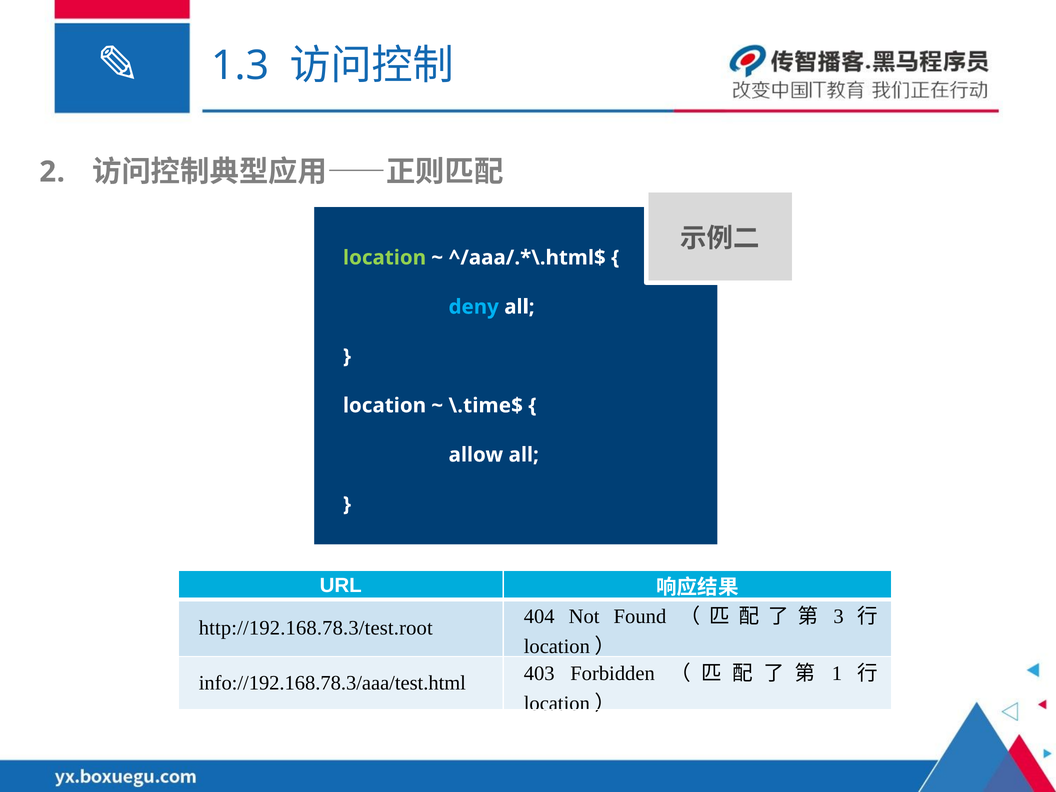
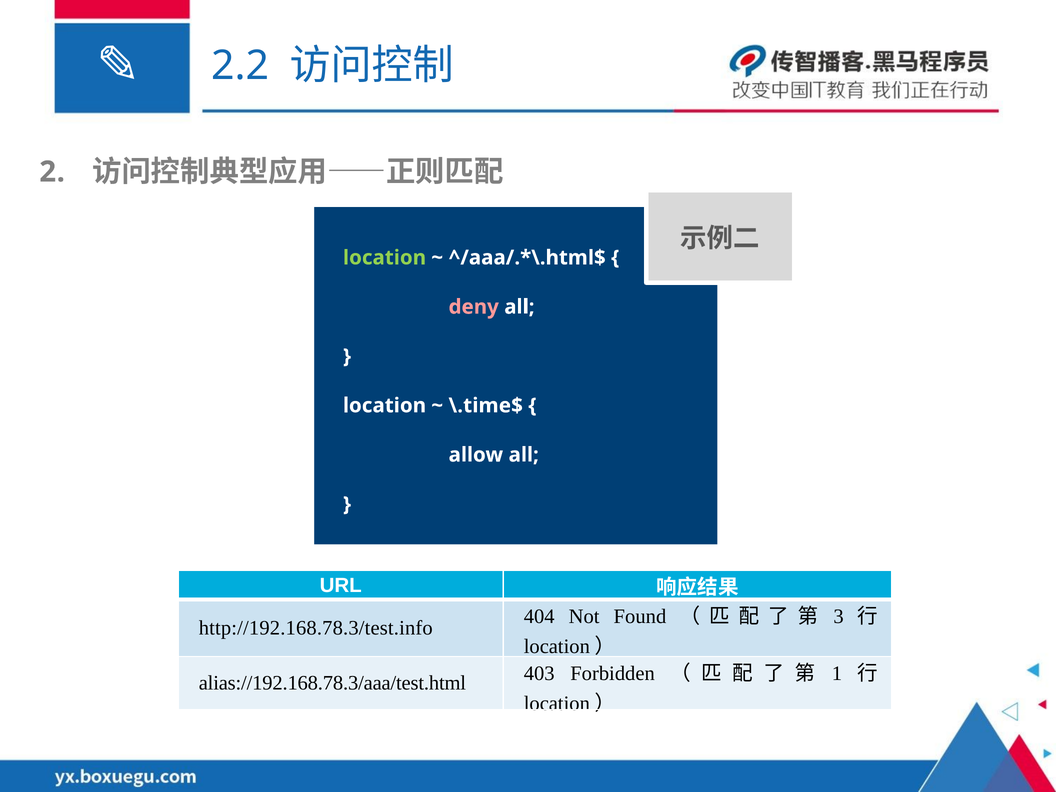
1.3: 1.3 -> 2.2 (240, 65)
deny colour: light blue -> pink (474, 307)
http://192.168.78.3/test.root: http://192.168.78.3/test.root -> http://192.168.78.3/test.info (316, 628)
info://192.168.78.3/aaa/test.html: info://192.168.78.3/aaa/test.html -> alias://192.168.78.3/aaa/test.html (332, 683)
